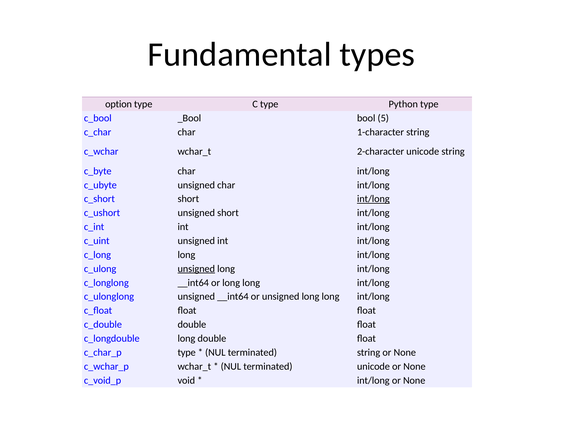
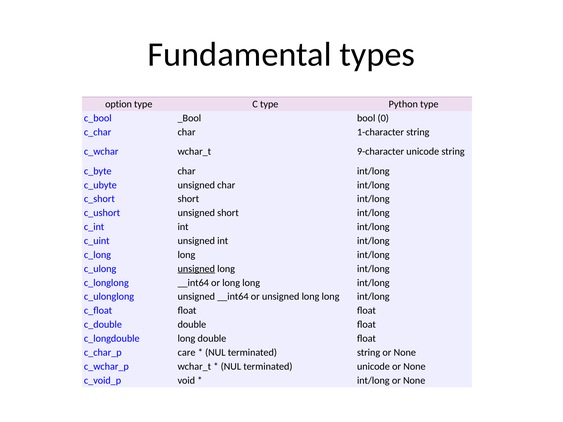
5: 5 -> 0 (383, 118)
2-character: 2-character -> 9-character (381, 152)
int/long underline: present -> none (373, 199)
type: type -> care (187, 353)
